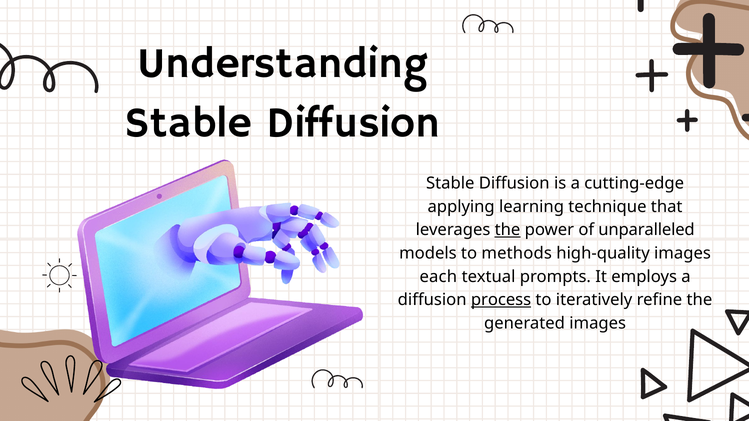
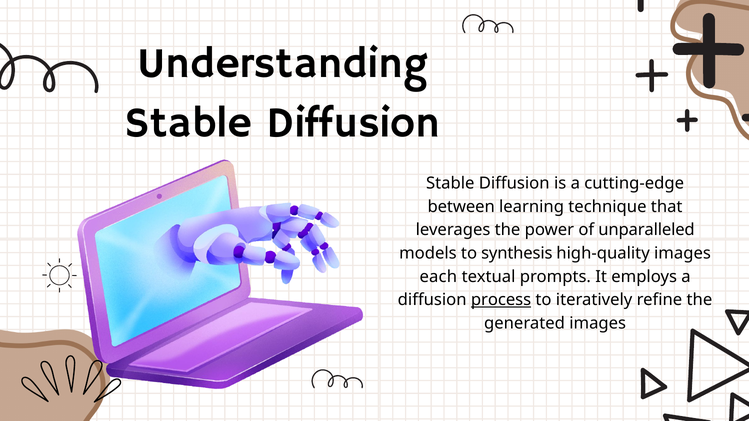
applying: applying -> between (461, 207)
the underline: present -> none (508, 230)
methods: methods -> synthesis (517, 253)
